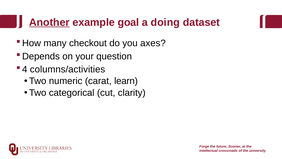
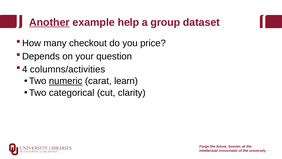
goal: goal -> help (128, 22)
doing: doing -> group (165, 22)
axes: axes -> price (153, 43)
numeric underline: none -> present (66, 81)
